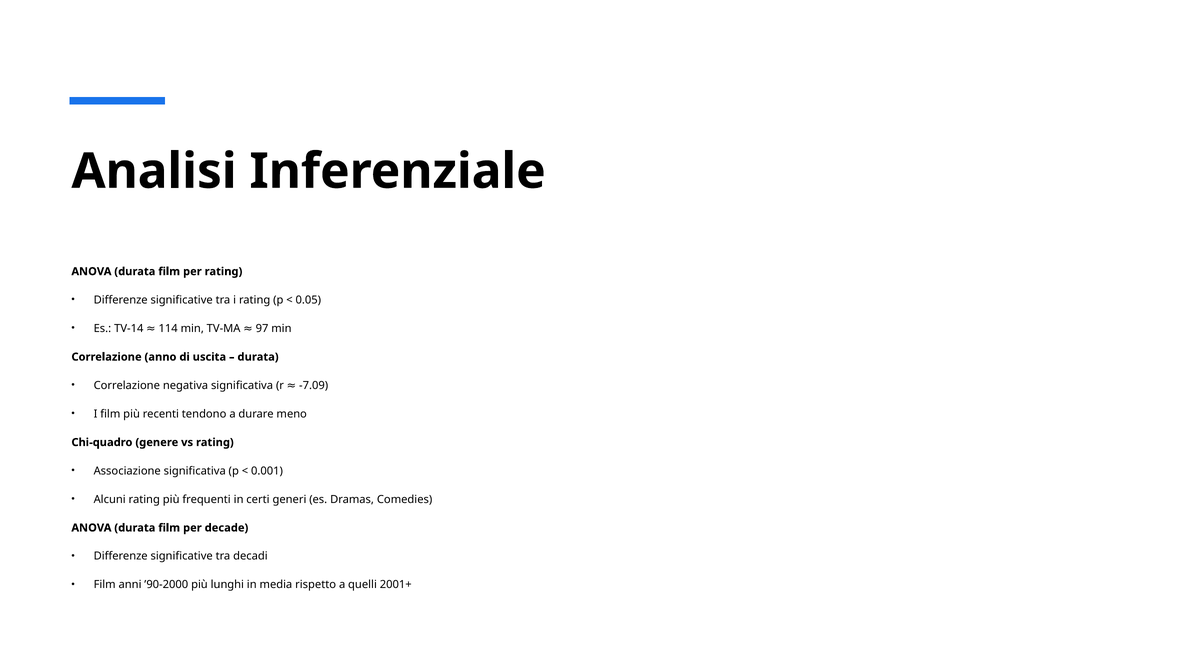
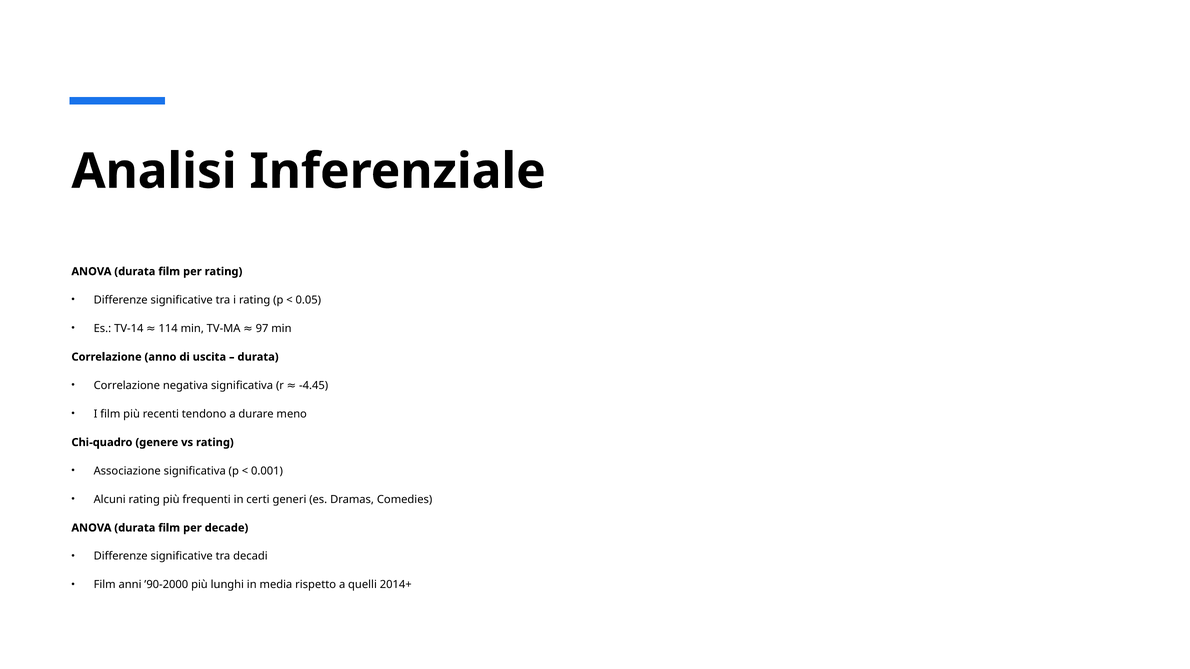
-7.09: -7.09 -> -4.45 (314, 386)
2001+: 2001+ -> 2014+ (396, 585)
